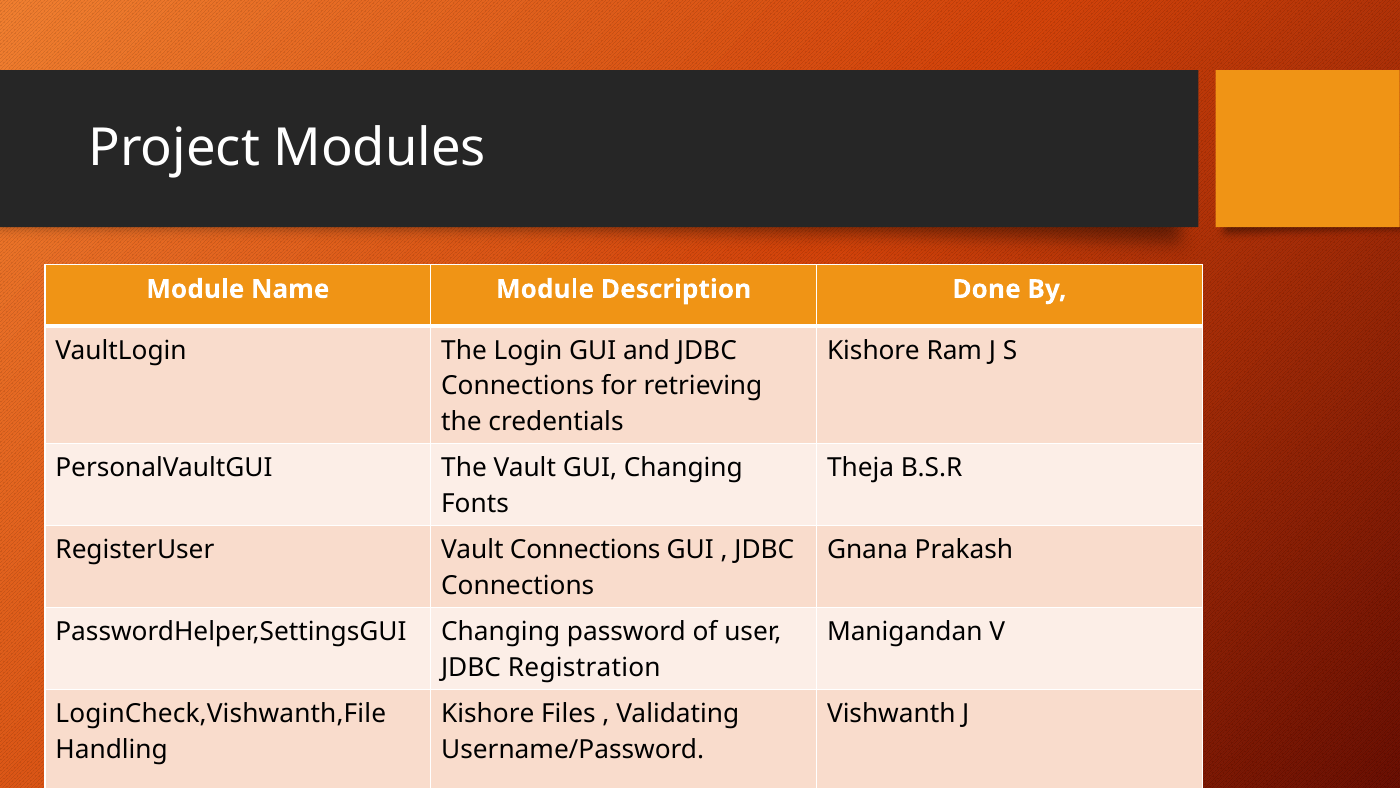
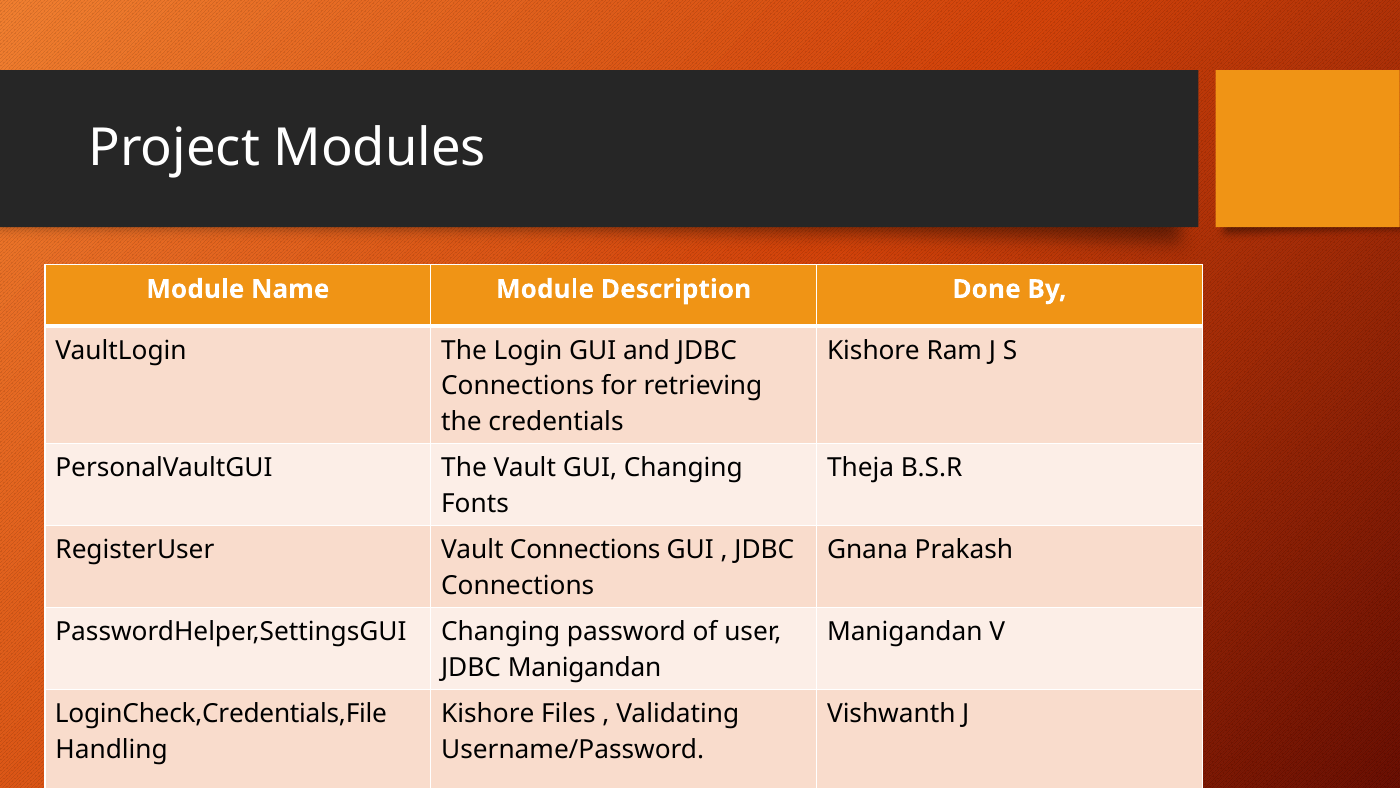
JDBC Registration: Registration -> Manigandan (585, 667)
LoginCheck,Vishwanth,File: LoginCheck,Vishwanth,File -> LoginCheck,Credentials,File (221, 714)
